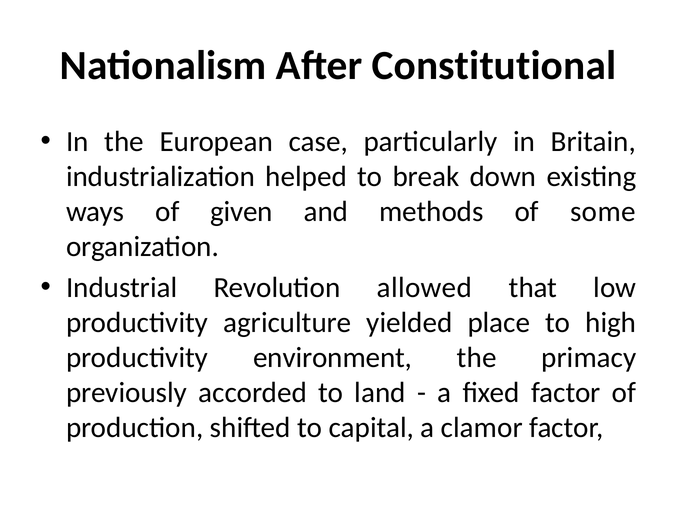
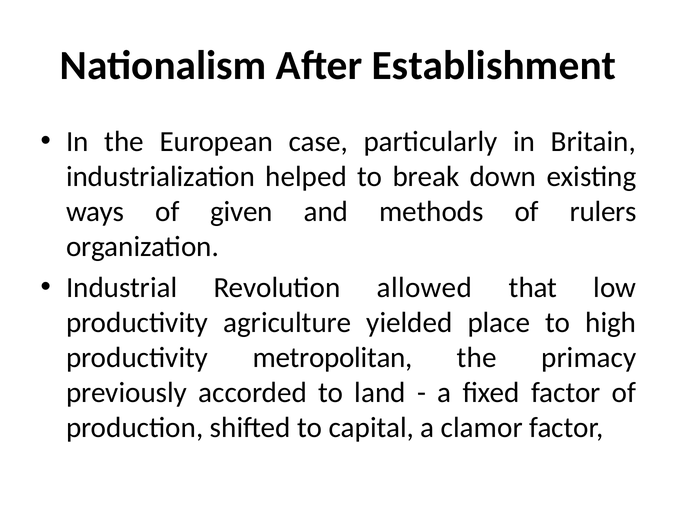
Constitutional: Constitutional -> Establishment (494, 66)
some: some -> rulers (603, 211)
environment: environment -> metropolitan (333, 357)
